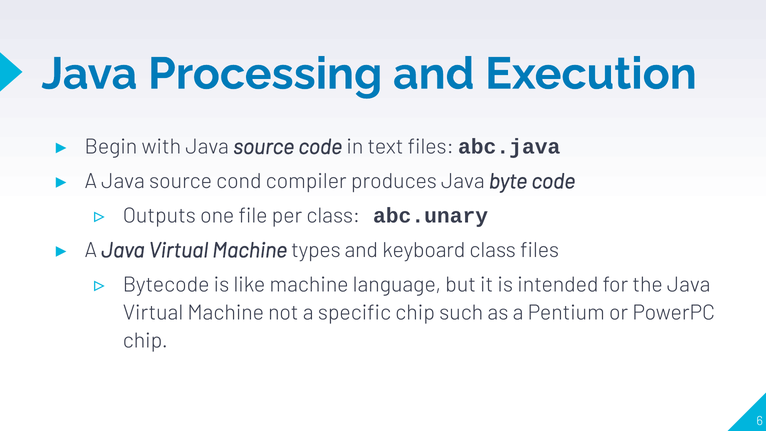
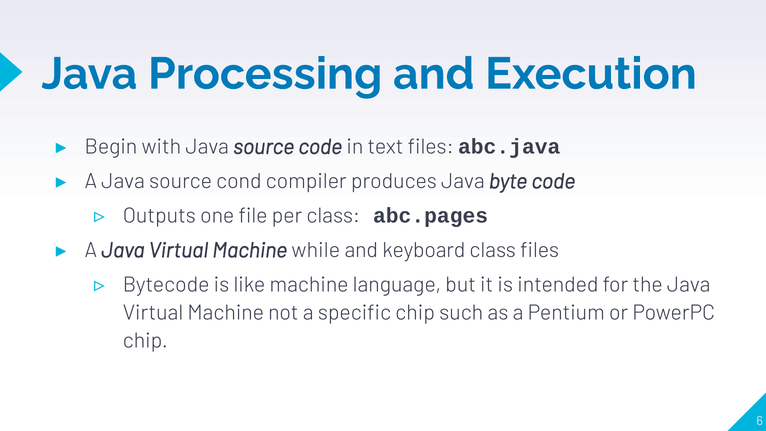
abc.unary: abc.unary -> abc.pages (431, 216)
types: types -> while (316, 250)
